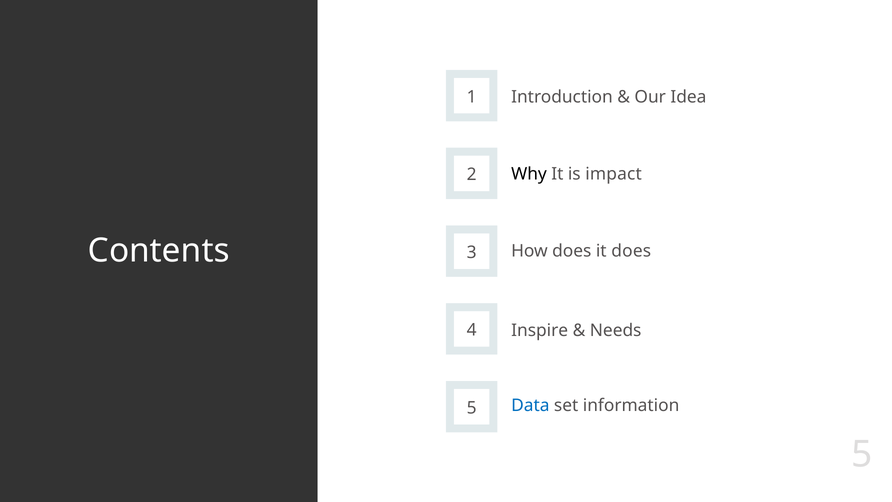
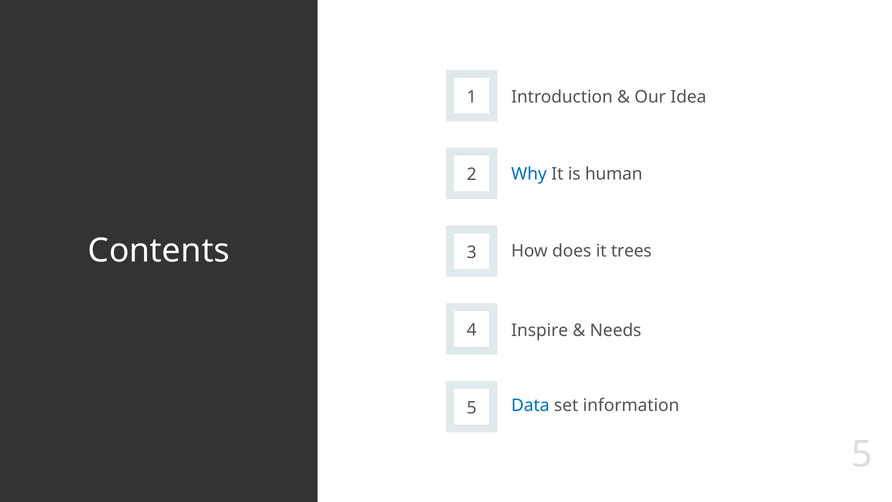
Why colour: black -> blue (529, 174)
impact: impact -> human (614, 174)
it does: does -> trees (631, 251)
